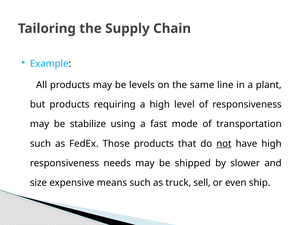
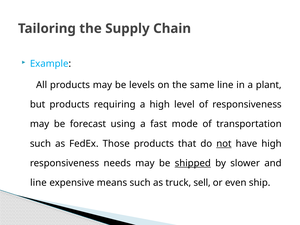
stabilize: stabilize -> forecast (88, 124)
shipped underline: none -> present (193, 163)
size: size -> line (38, 183)
